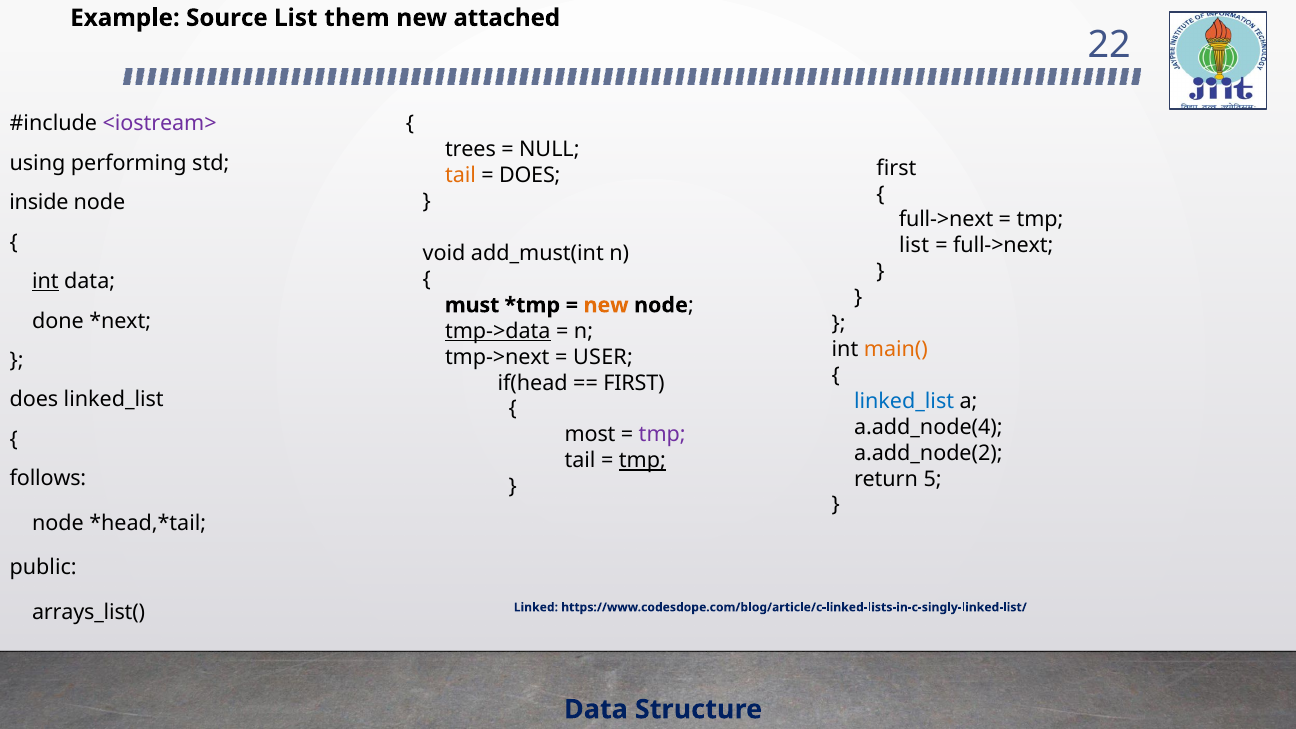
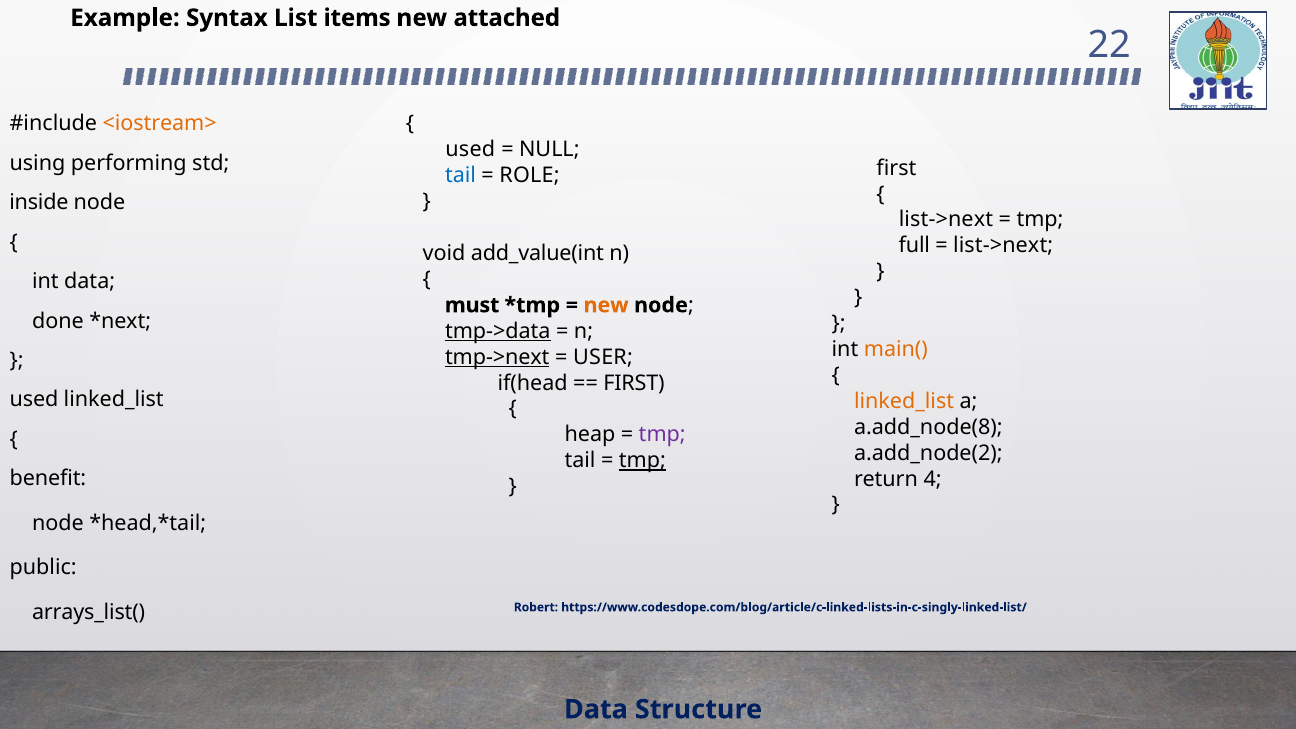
Source: Source -> Syntax (227, 18)
them: them -> items (357, 18)
<iostream> colour: purple -> orange (160, 124)
trees: trees -> used (470, 150)
tail colour: orange -> blue (460, 176)
DOES: DOES -> ROLE (530, 176)
full->next: full->next -> list->next (946, 220)
list: list -> full (914, 246)
full->next: full->next -> list->next (1003, 246)
add_must(int: add_must(int -> add_value(int (537, 253)
int underline: present -> none (45, 282)
tmp->next underline: none -> present (497, 357)
does: does -> used (34, 400)
linked_list colour: blue -> orange (904, 401)
a.add_node(4: a.add_node(4 -> a.add_node(8 (928, 427)
most: most -> heap (590, 435)
follows: follows -> benefit (48, 479)
5: 5 -> 4 (933, 479)
Linked: Linked -> Robert (536, 607)
